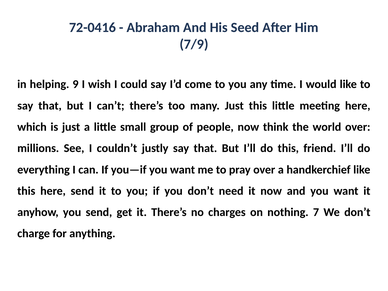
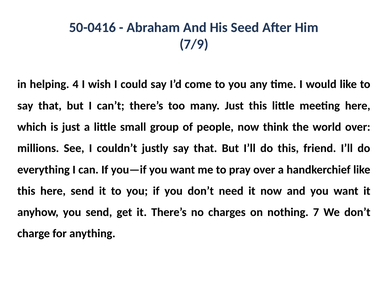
72-0416: 72-0416 -> 50-0416 (93, 27)
9: 9 -> 4 (76, 84)
